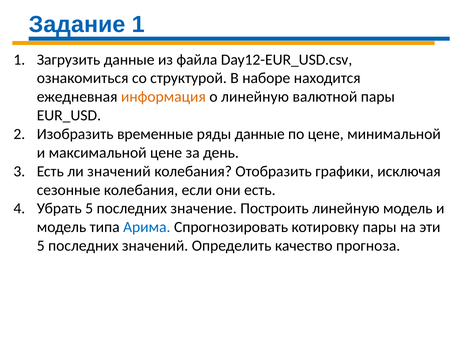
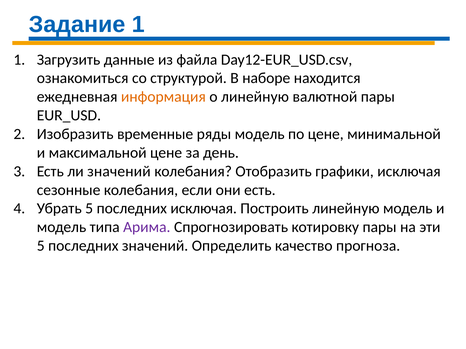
ряды данные: данные -> модель (260, 134)
последних значение: значение -> исключая (204, 209)
Арима colour: blue -> purple (147, 227)
